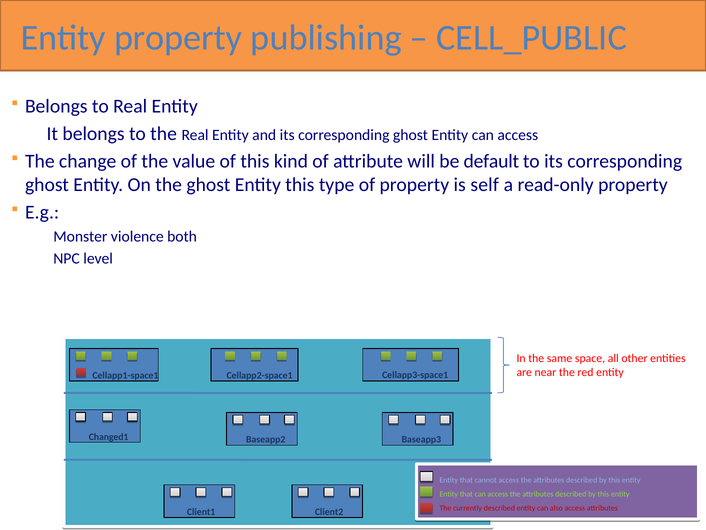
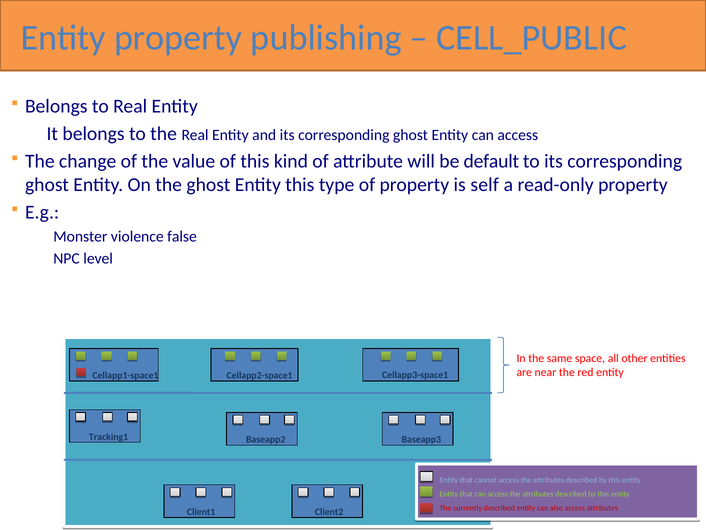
both: both -> false (182, 236)
Changed1: Changed1 -> Tracking1 (109, 436)
